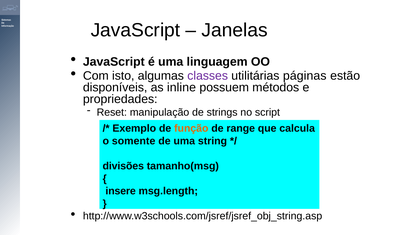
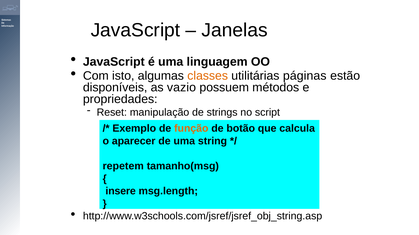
classes colour: purple -> orange (208, 76)
inline: inline -> vazio (181, 88)
range: range -> botão (241, 129)
somente: somente -> aparecer (134, 141)
divisões: divisões -> repetem (123, 167)
